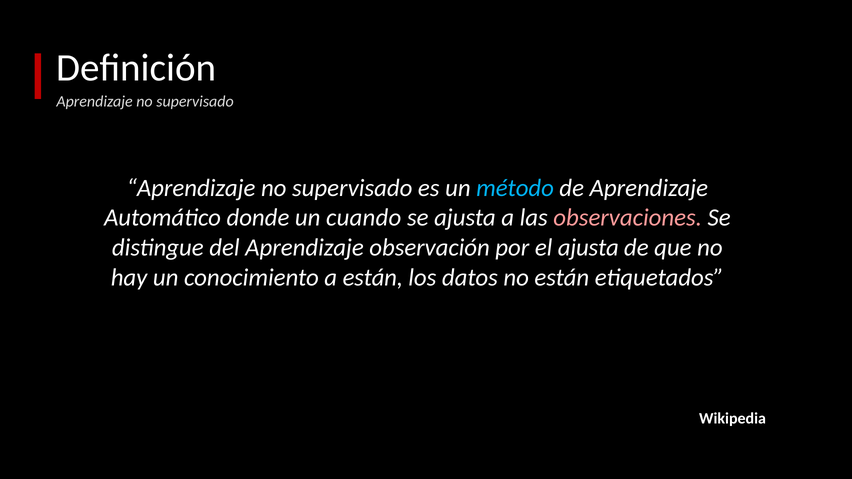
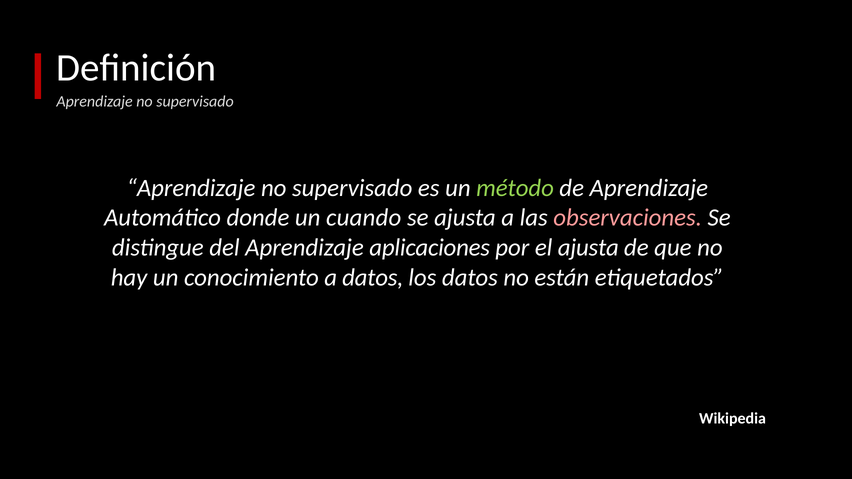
método colour: light blue -> light green (515, 188)
observación: observación -> aplicaciones (430, 248)
a están: están -> datos (373, 278)
